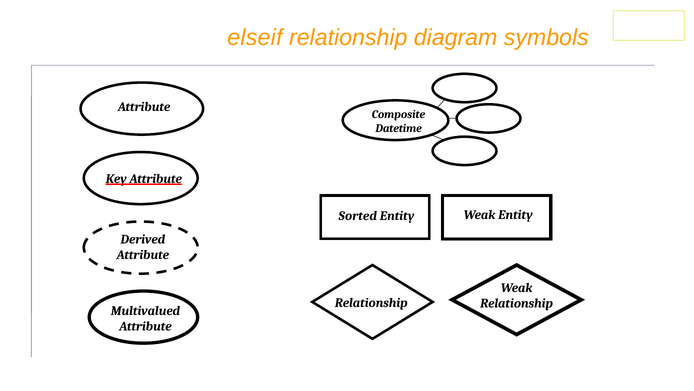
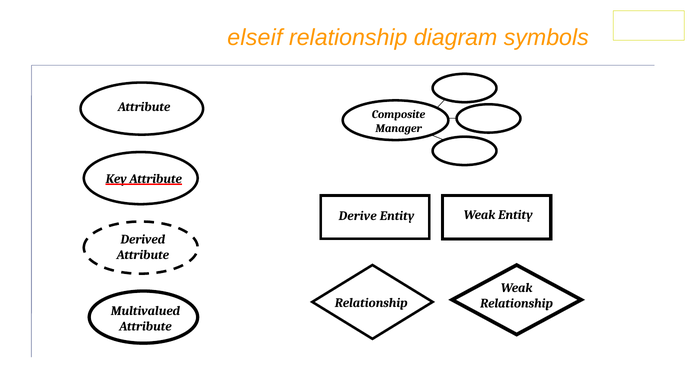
Datetime: Datetime -> Manager (399, 128)
Sorted: Sorted -> Derive (358, 216)
